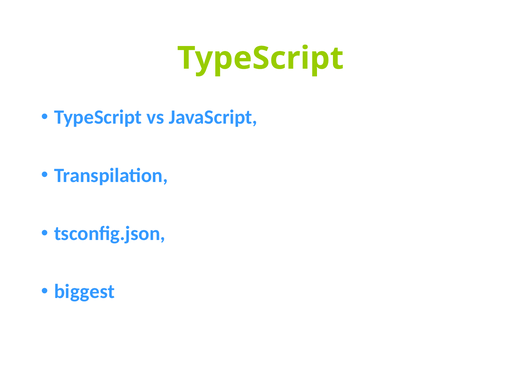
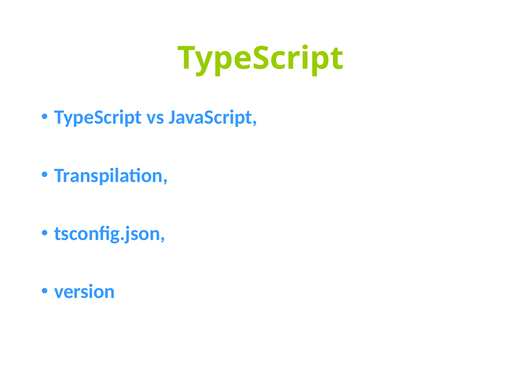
biggest: biggest -> version (85, 292)
